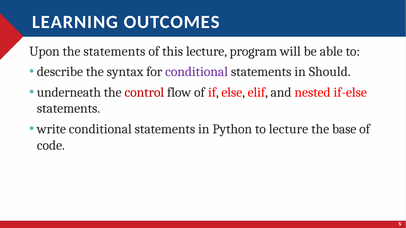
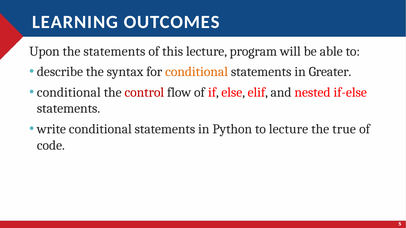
conditional colour: purple -> orange (197, 72)
Should: Should -> Greater (330, 72)
underneath: underneath -> conditional (69, 92)
base: base -> true (344, 129)
